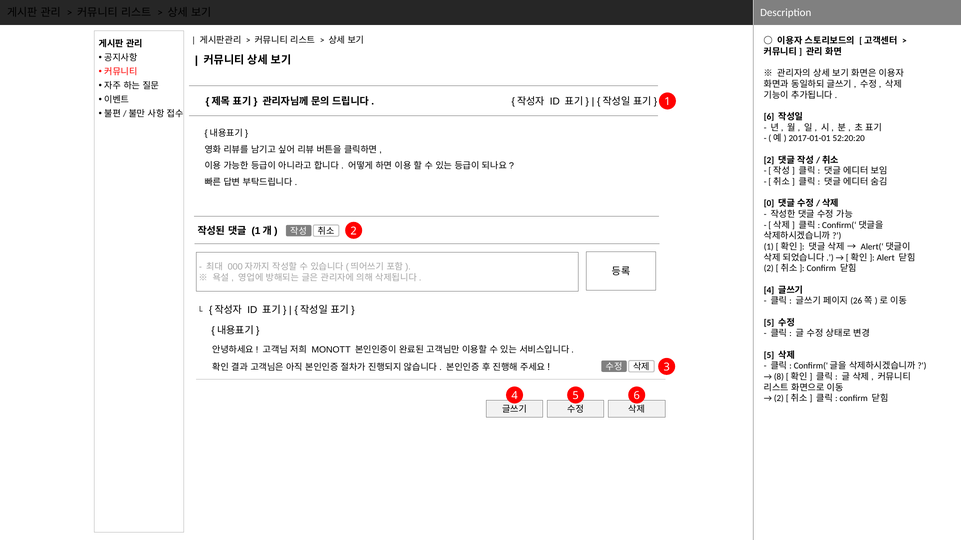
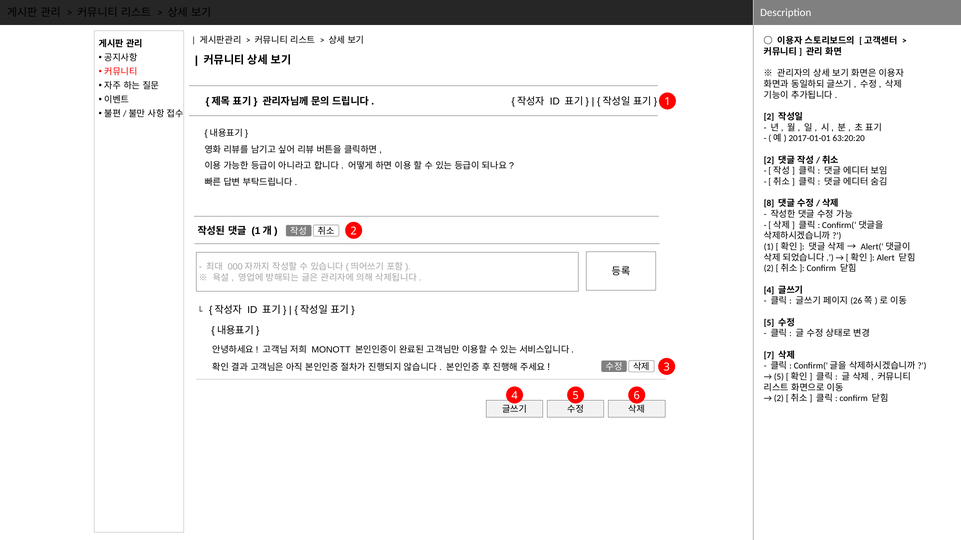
6: 6 -> 2 (769, 117)
52:20:20: 52:20:20 -> 63:20:20 (849, 139)
0: 0 -> 8 (769, 204)
5: 5 -> 7 (769, 355)
8: 8 -> 5 (779, 377)
